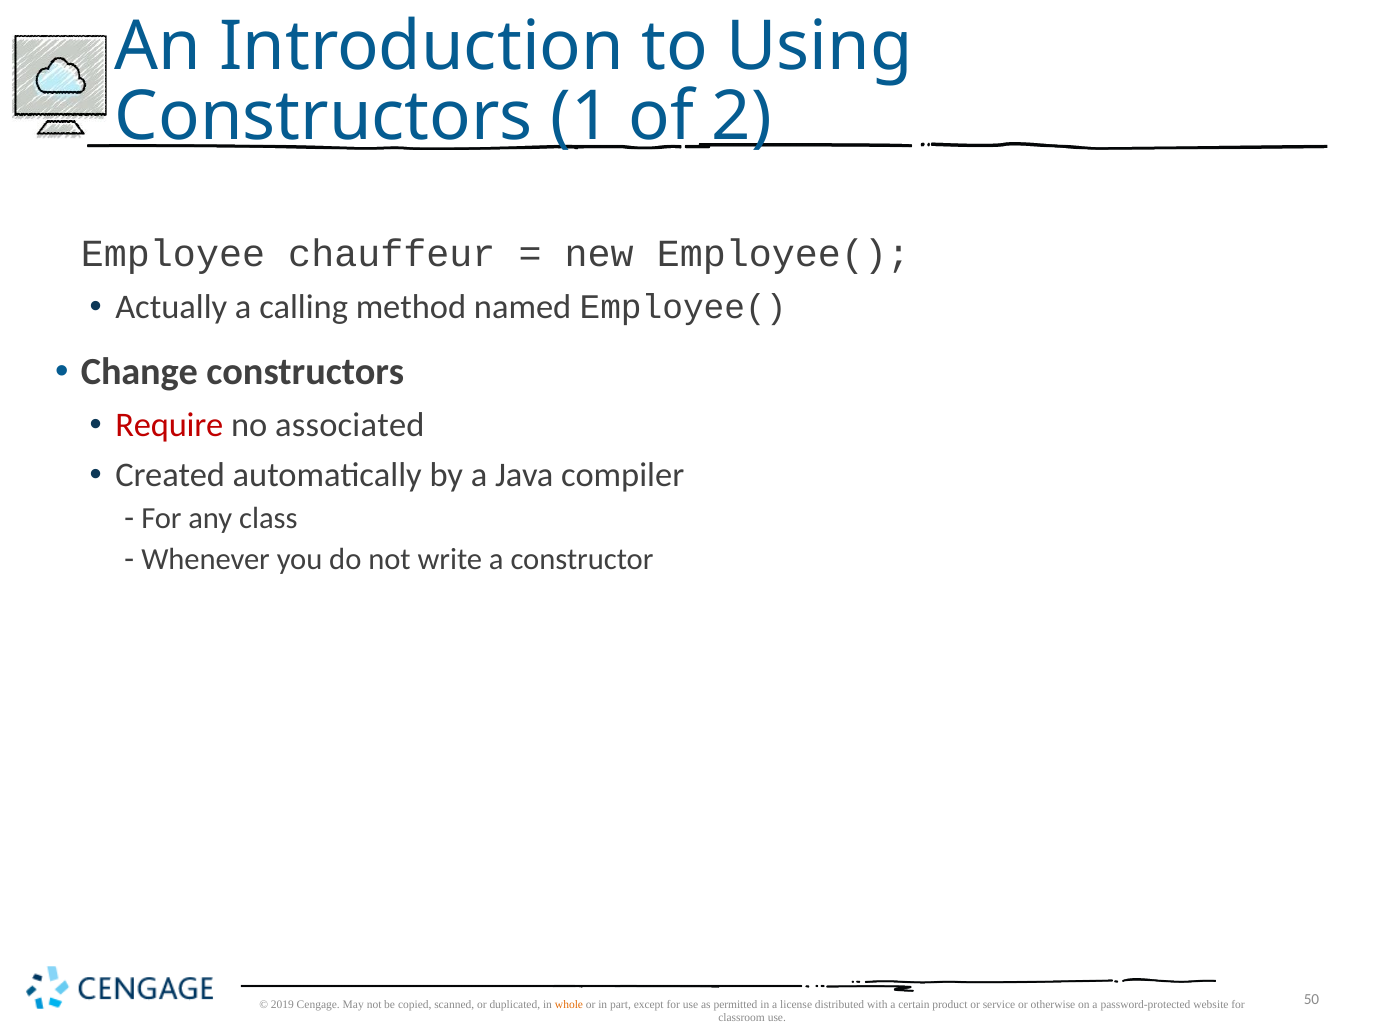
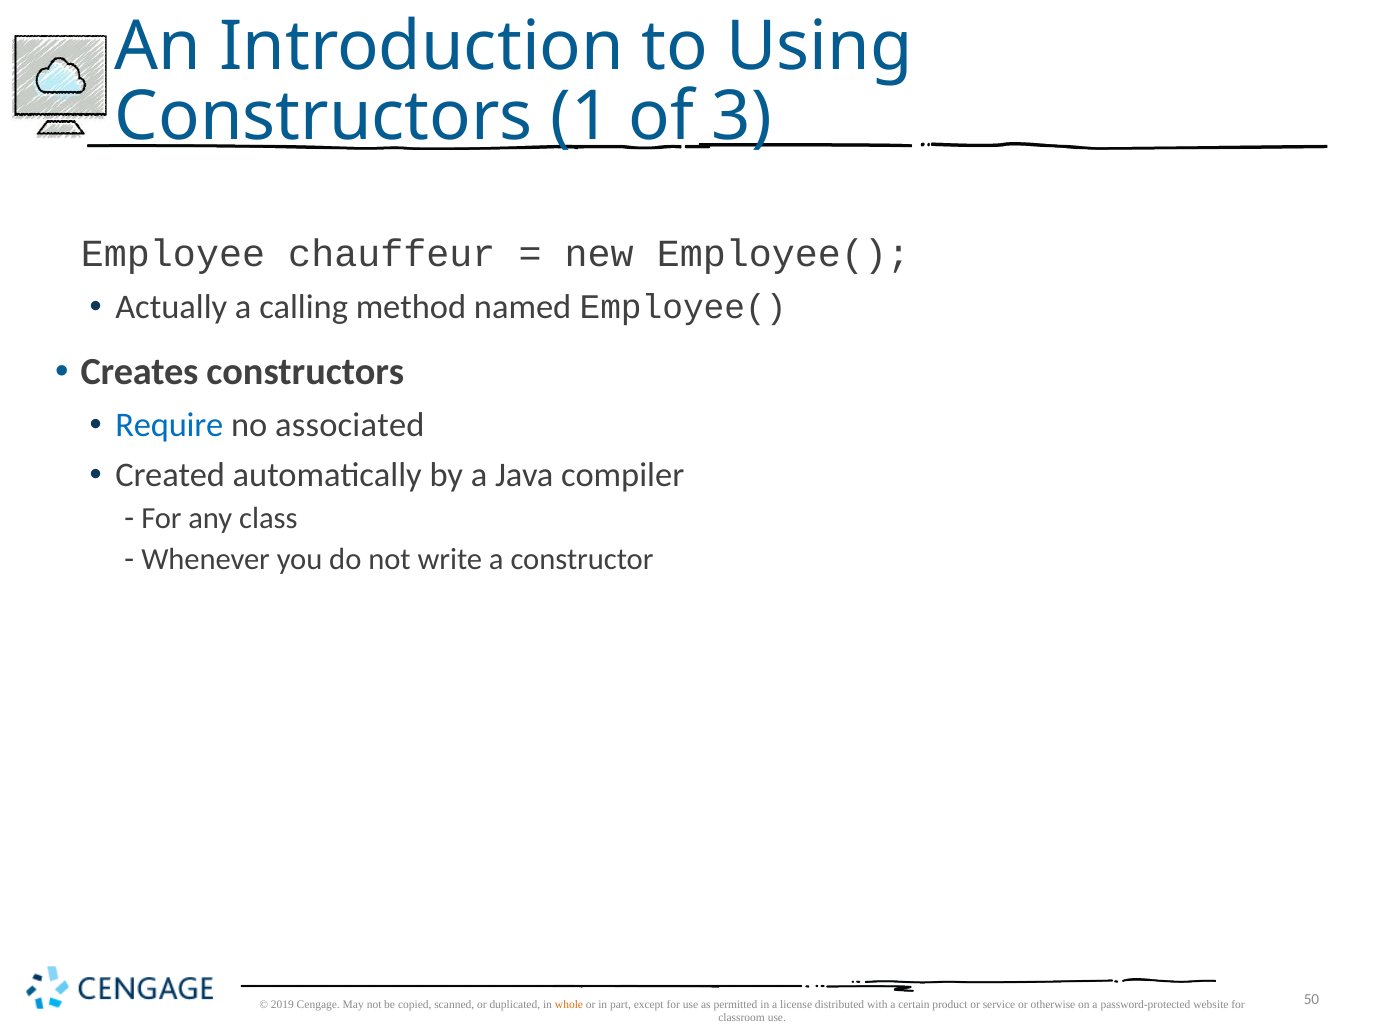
2: 2 -> 3 (742, 117)
Change: Change -> Creates (140, 372)
Require colour: red -> blue (169, 425)
